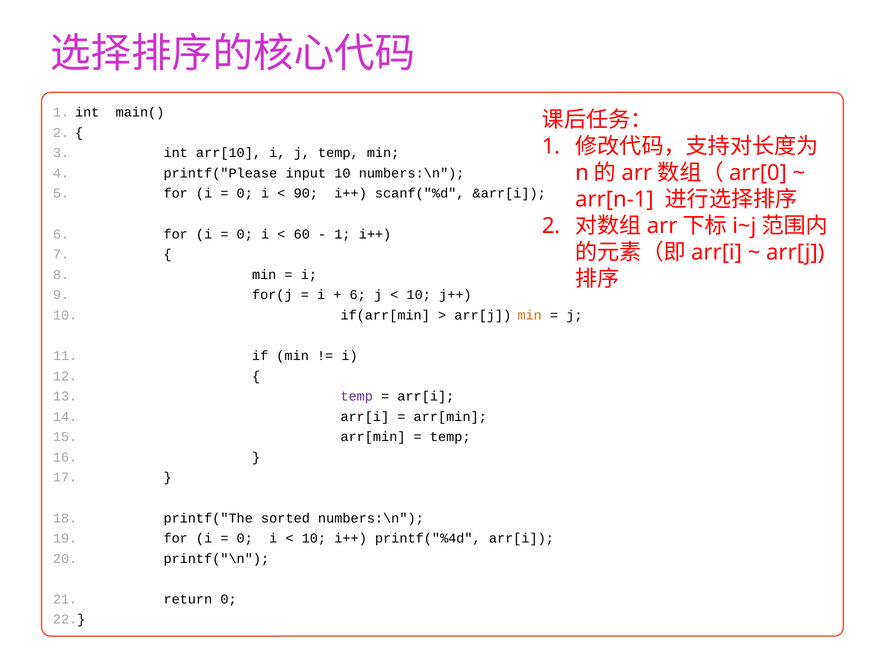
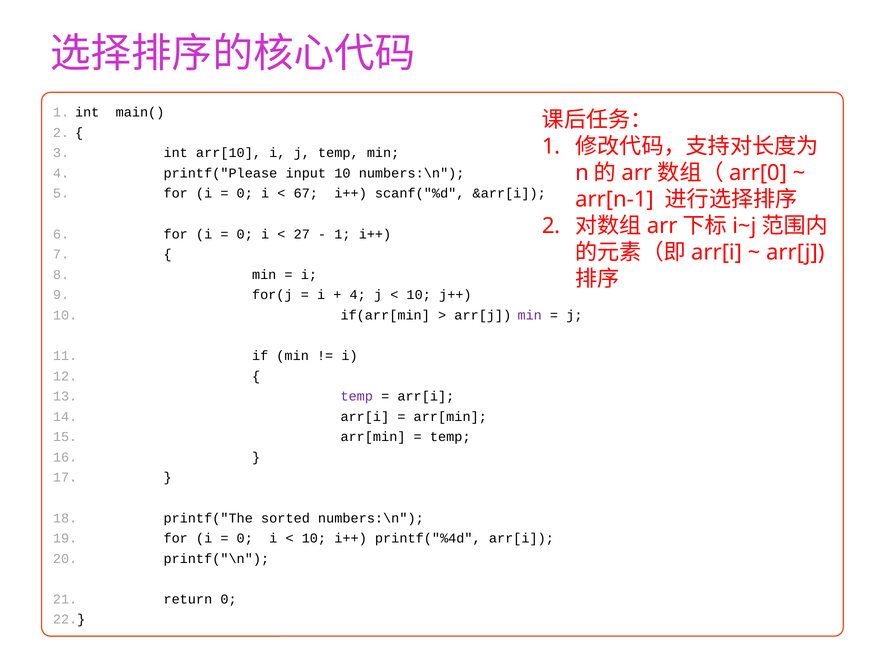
90: 90 -> 67 (306, 193)
60: 60 -> 27 (302, 234)
6: 6 -> 4 (358, 295)
min colour: orange -> purple (530, 315)
